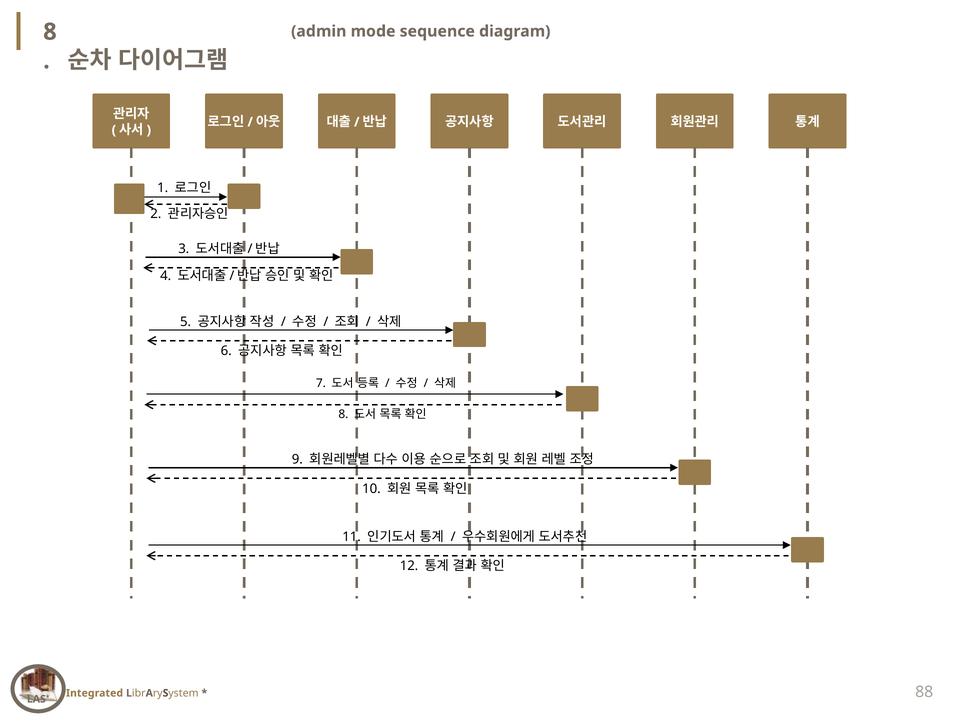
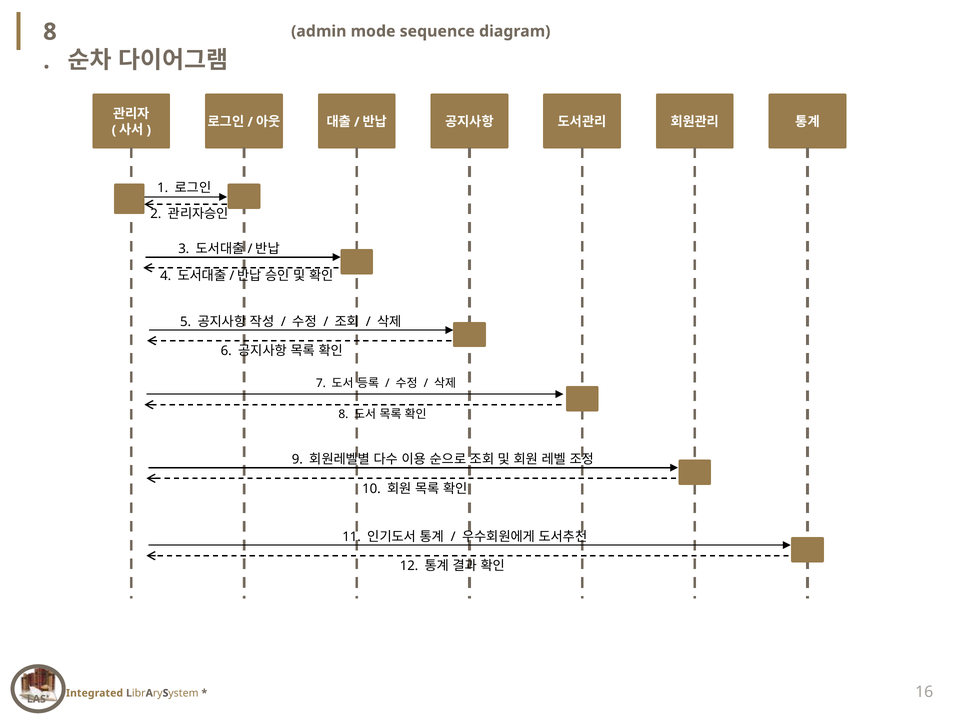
88: 88 -> 16 (924, 692)
